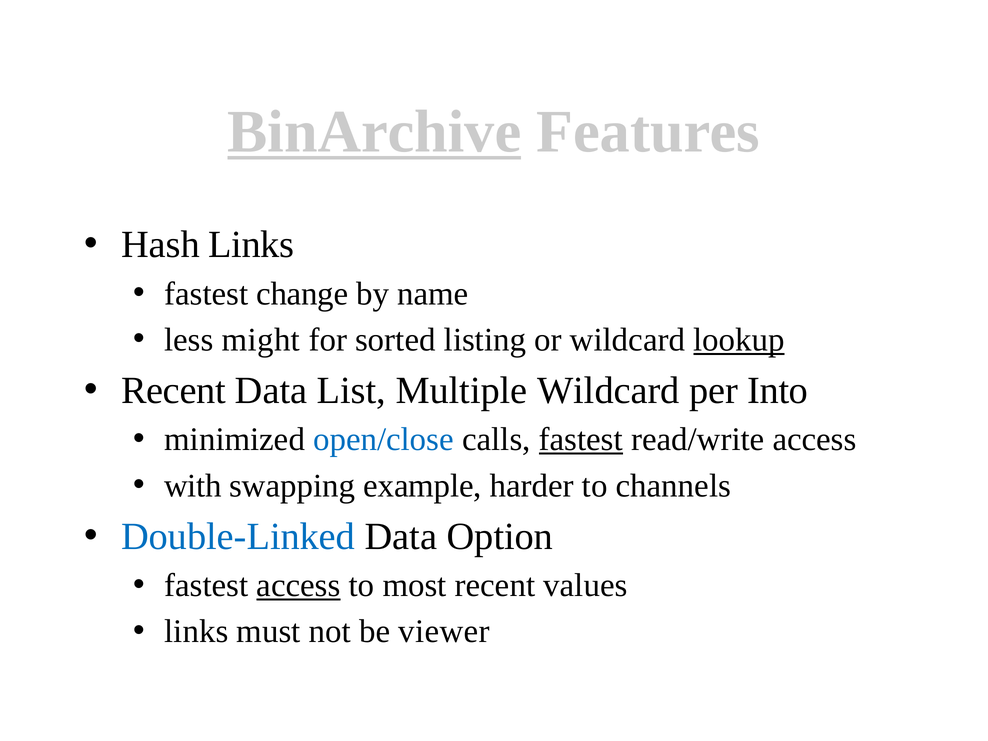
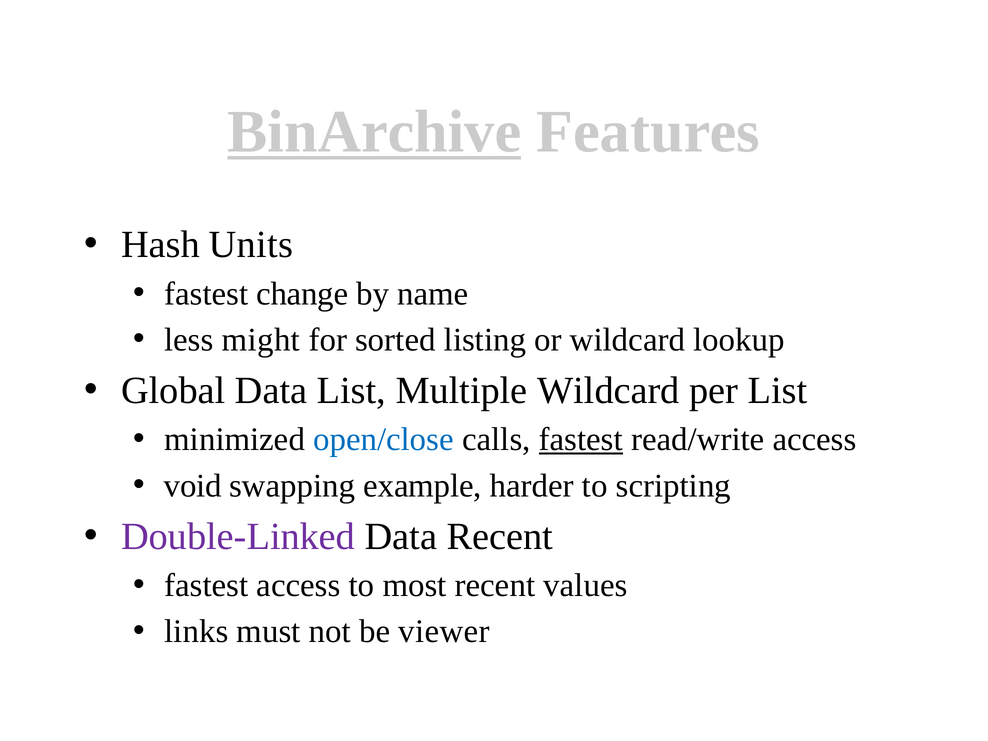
Hash Links: Links -> Units (251, 245)
lookup underline: present -> none (739, 340)
Recent: Recent -> Global (173, 391)
per Into: Into -> List (778, 391)
with: with -> void (193, 486)
channels: channels -> scripting (673, 486)
Double-Linked colour: blue -> purple (238, 536)
Data Option: Option -> Recent (500, 536)
access underline: present -> none (298, 585)
